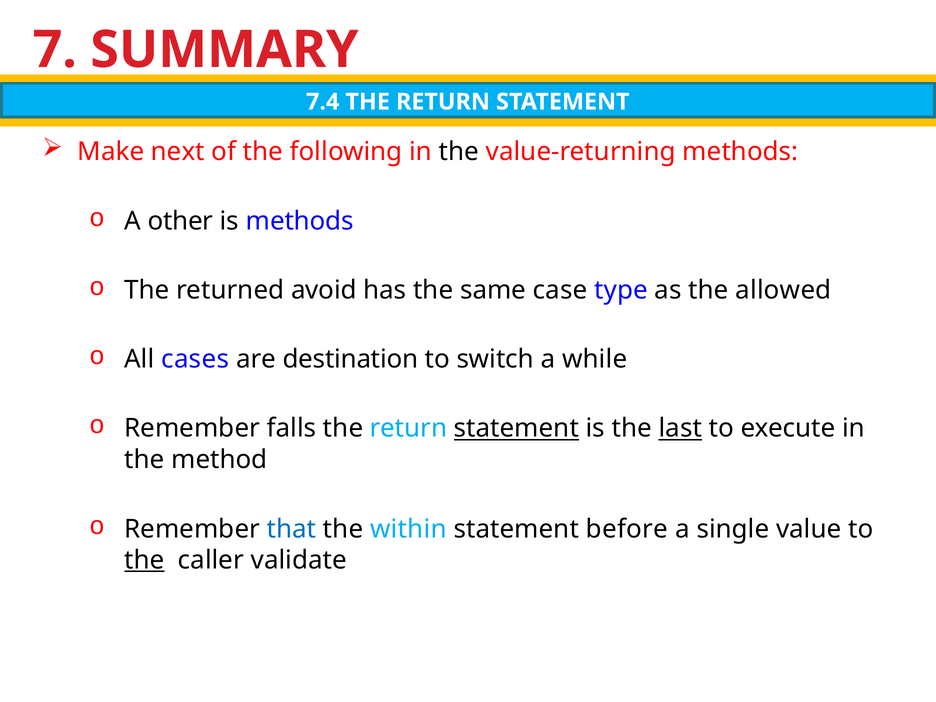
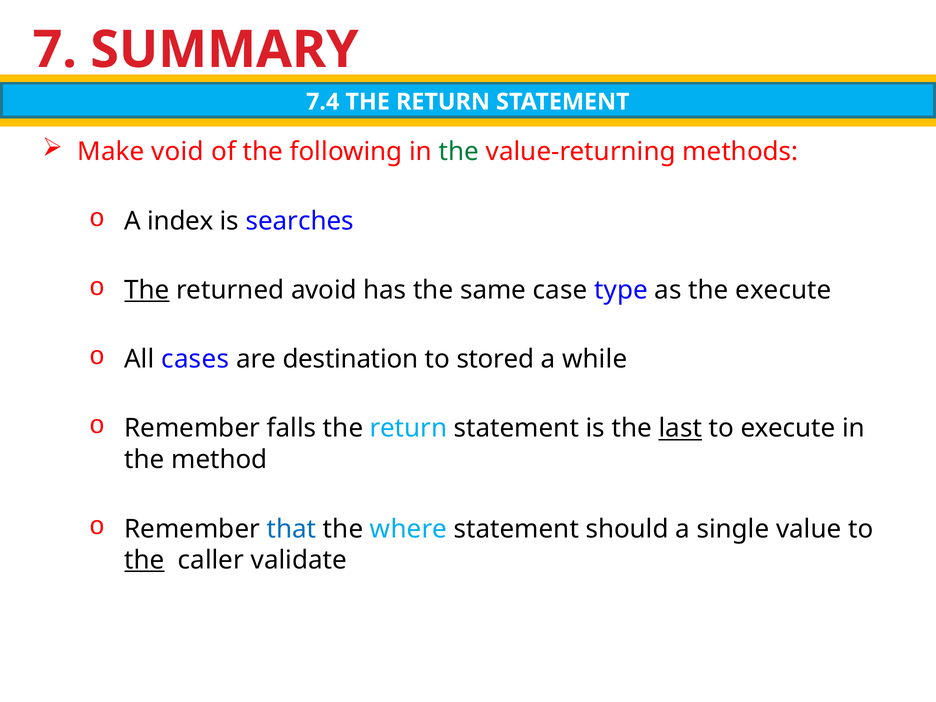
next: next -> void (178, 152)
the colour: black -> green (459, 152)
other: other -> index (180, 221)
is methods: methods -> searches (300, 221)
The underline: none -> present (147, 290)
the allowed: allowed -> execute (783, 290)
switch: switch -> stored (495, 359)
statement underline: present -> none (516, 428)
within: within -> where (409, 529)
before: before -> should (627, 529)
